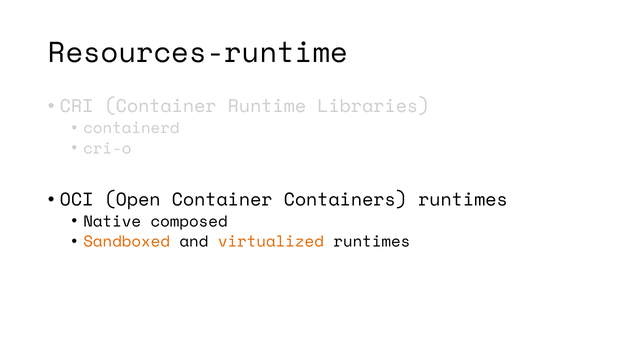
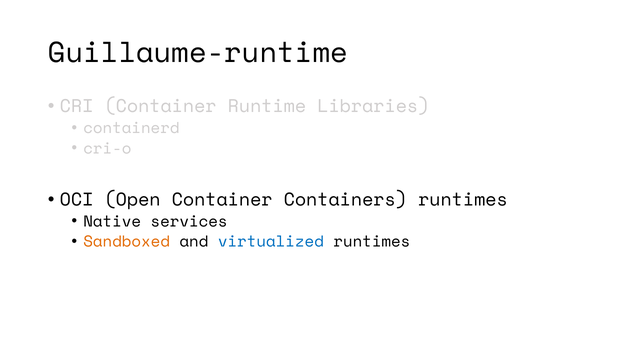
Resources-runtime: Resources-runtime -> Guillaume-runtime (198, 53)
composed: composed -> services (189, 221)
virtualized colour: orange -> blue (271, 242)
